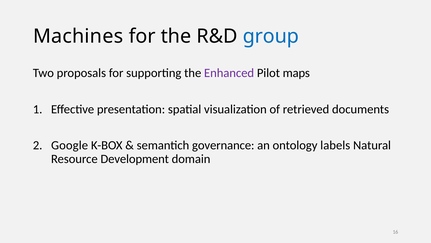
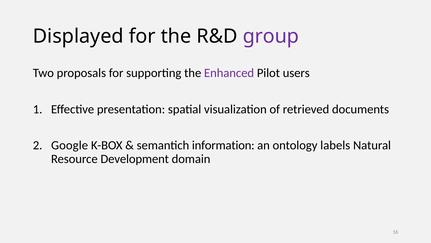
Machines: Machines -> Displayed (78, 36)
group colour: blue -> purple (271, 36)
maps: maps -> users (296, 73)
governance: governance -> information (223, 145)
